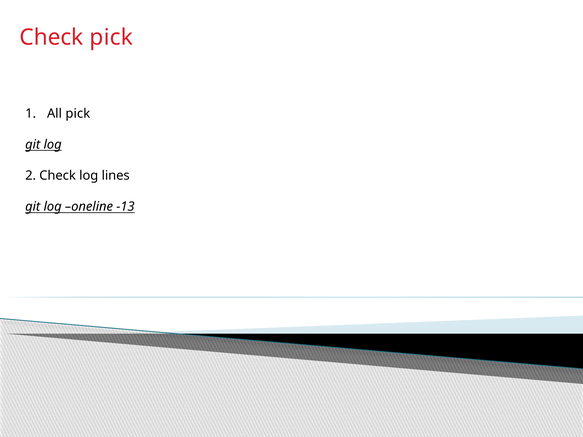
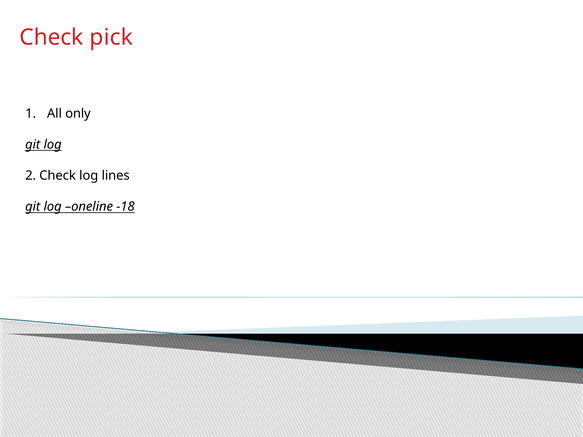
All pick: pick -> only (78, 114)
-13: -13 -> -18 (125, 207)
